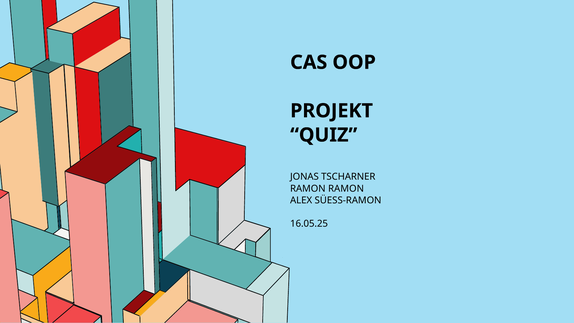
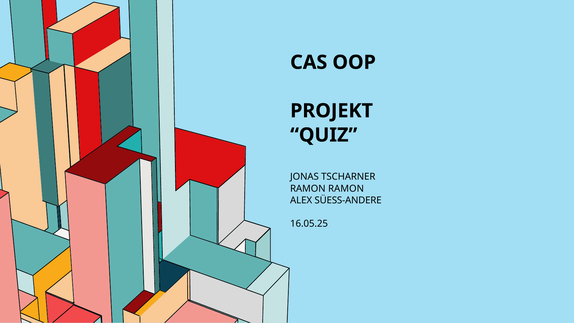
SÜESS-RAMON: SÜESS-RAMON -> SÜESS-ANDERE (348, 200)
